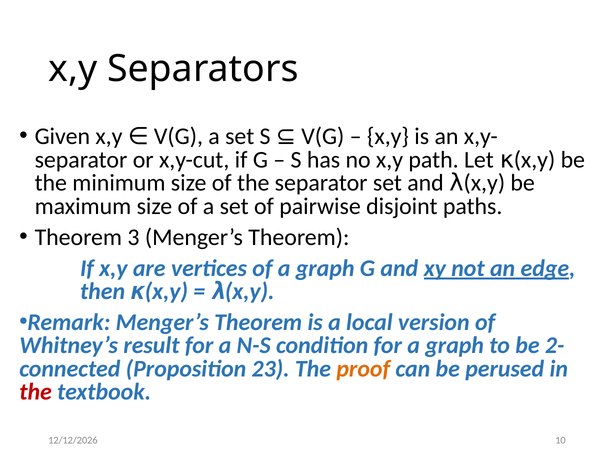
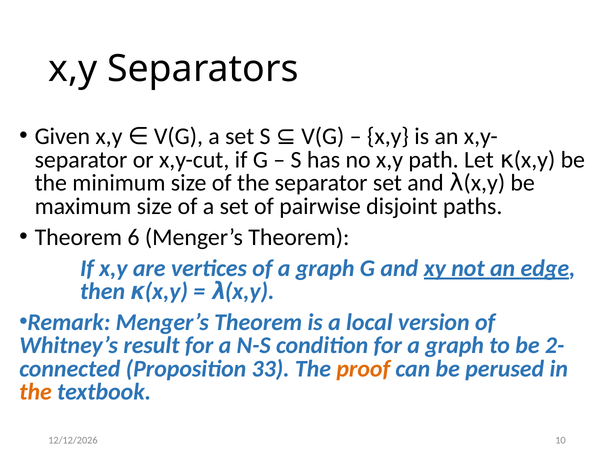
3: 3 -> 6 (133, 237)
23: 23 -> 33 (271, 368)
the colour: red -> orange (36, 392)
